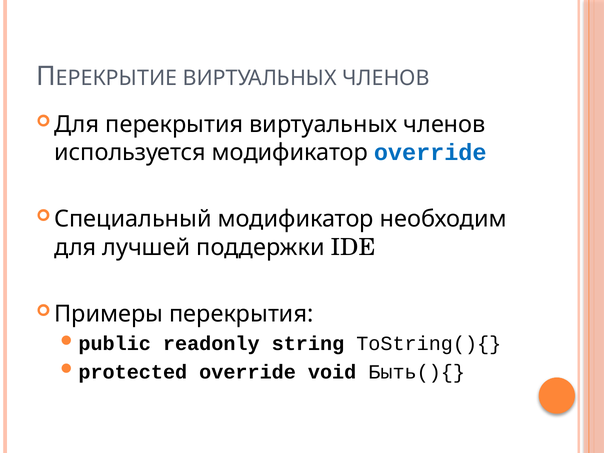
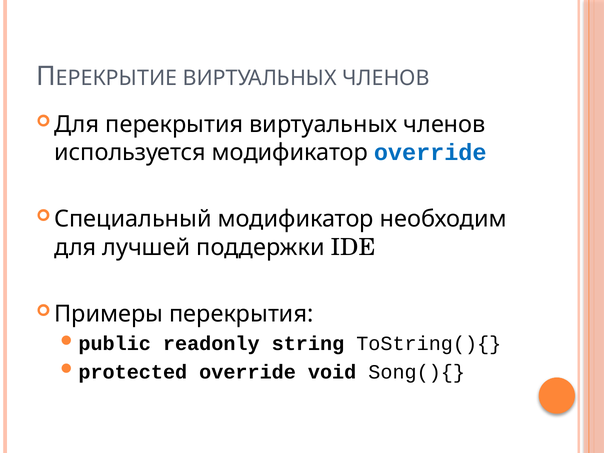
Быть(){: Быть(){ -> Song(){ (417, 372)
